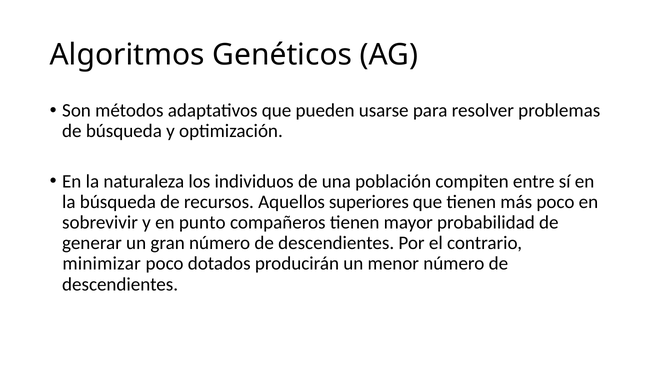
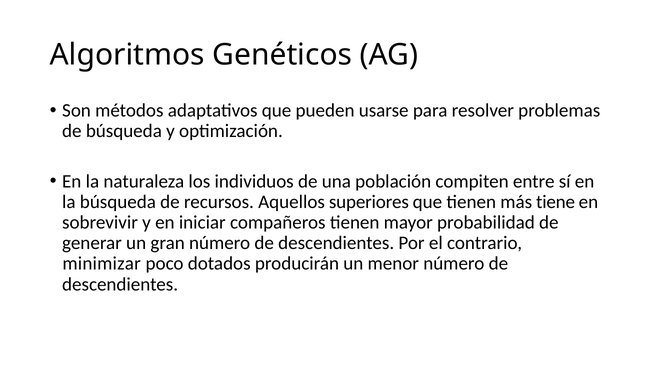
más poco: poco -> tiene (556, 202)
punto: punto -> iniciar (202, 222)
